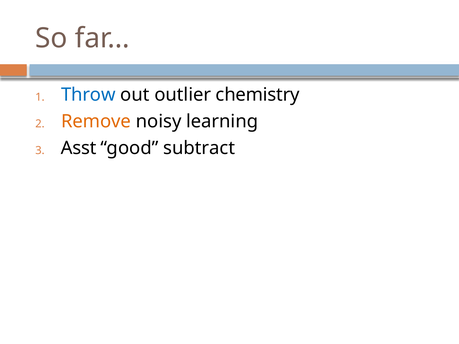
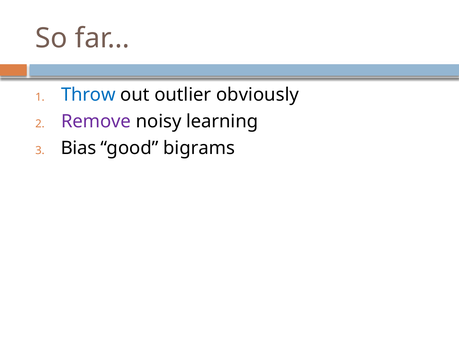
chemistry: chemistry -> obviously (257, 95)
Remove colour: orange -> purple (96, 122)
Asst: Asst -> Bias (79, 148)
subtract: subtract -> bigrams (199, 148)
